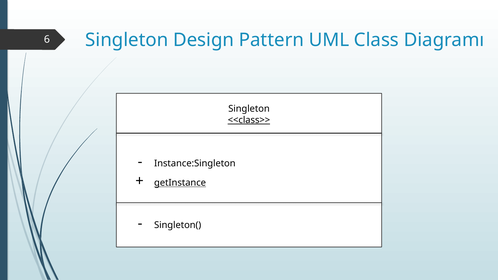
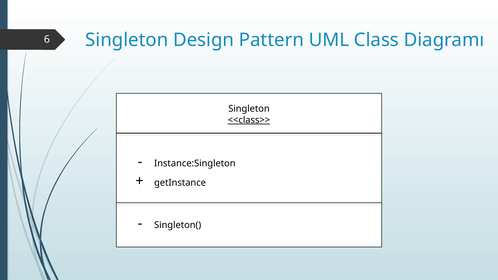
getInstance underline: present -> none (180, 183)
